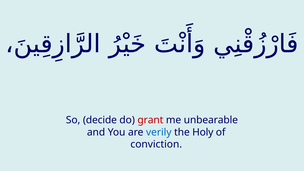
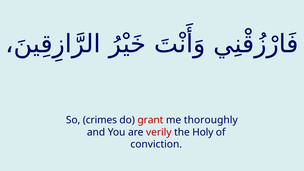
decide: decide -> crimes (100, 120)
unbearable: unbearable -> thoroughly (211, 120)
verily colour: blue -> red (159, 132)
